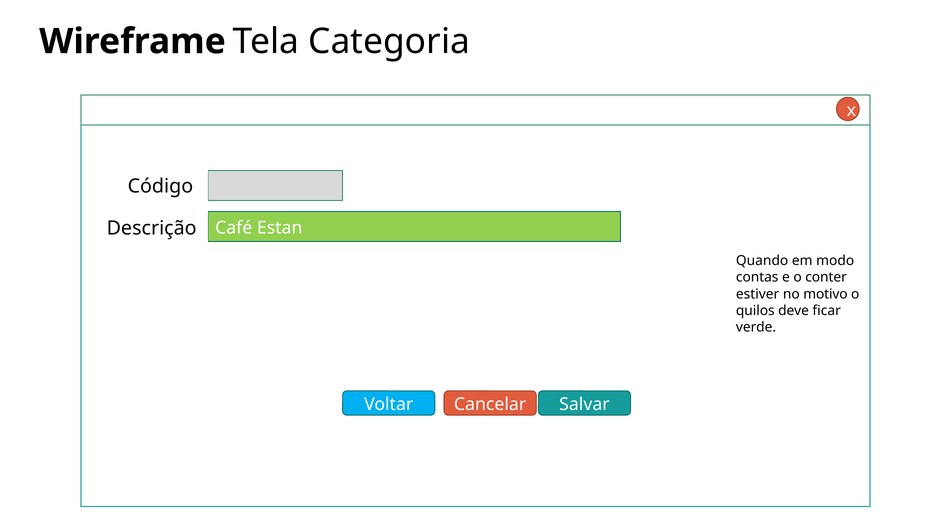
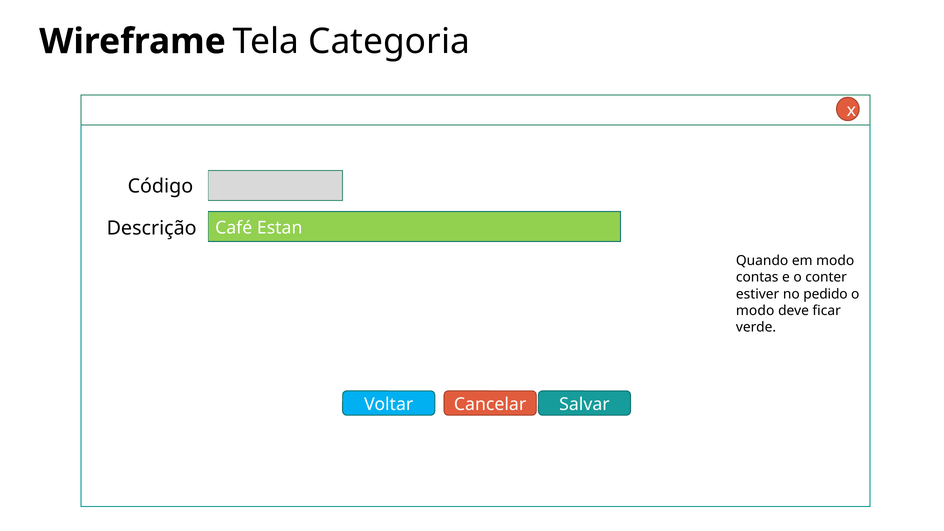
motivo: motivo -> pedido (826, 294)
quilos: quilos -> modo (755, 310)
